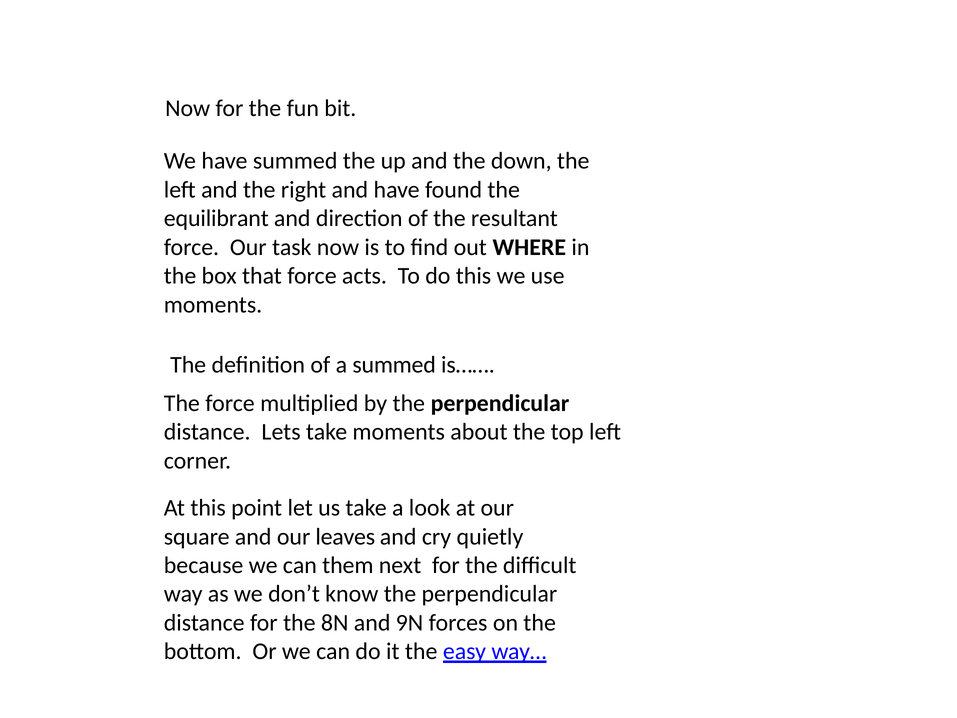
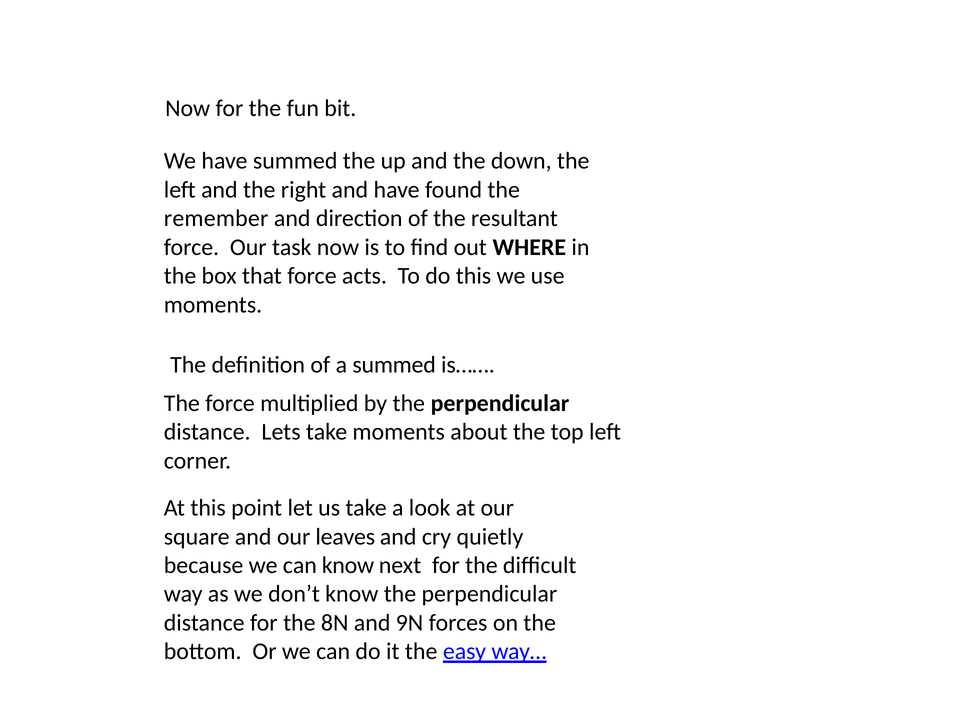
equilibrant: equilibrant -> remember (216, 218)
can them: them -> know (348, 565)
